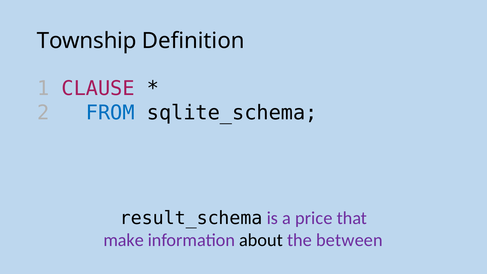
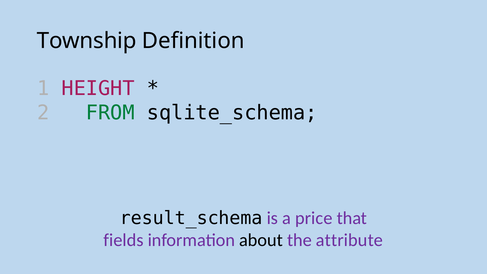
CLAUSE: CLAUSE -> HEIGHT (98, 88)
FROM colour: blue -> green (110, 113)
make: make -> fields (124, 240)
between: between -> attribute (350, 240)
